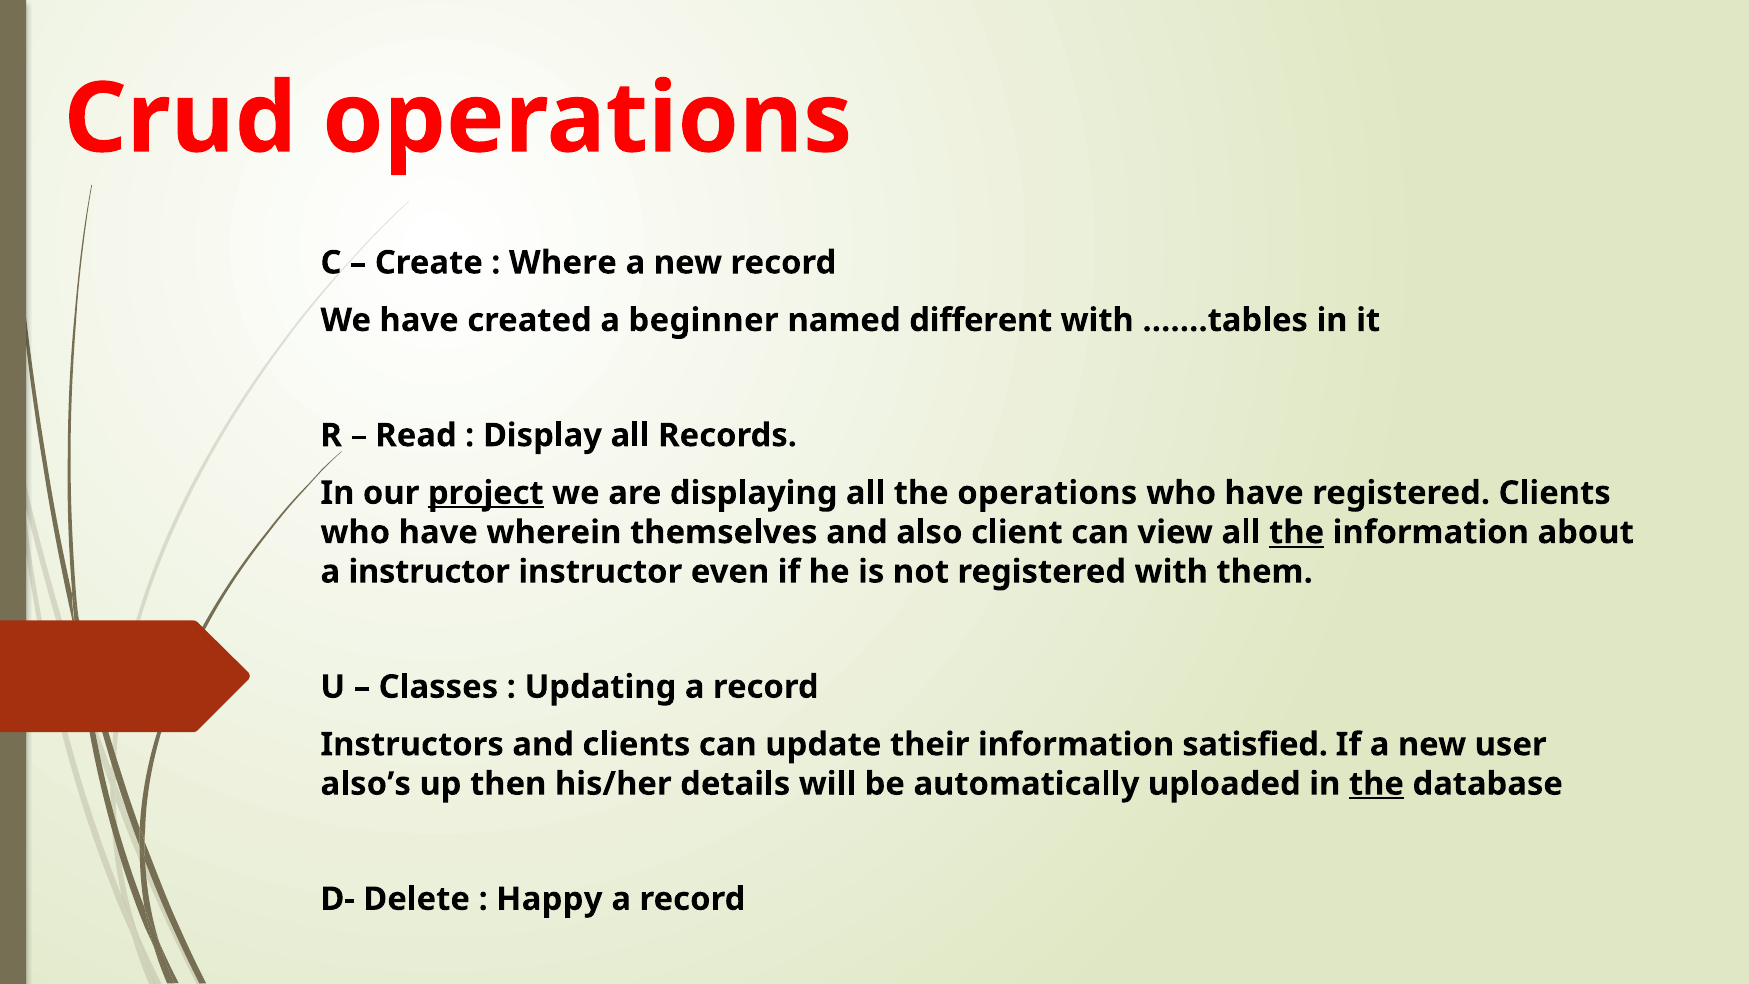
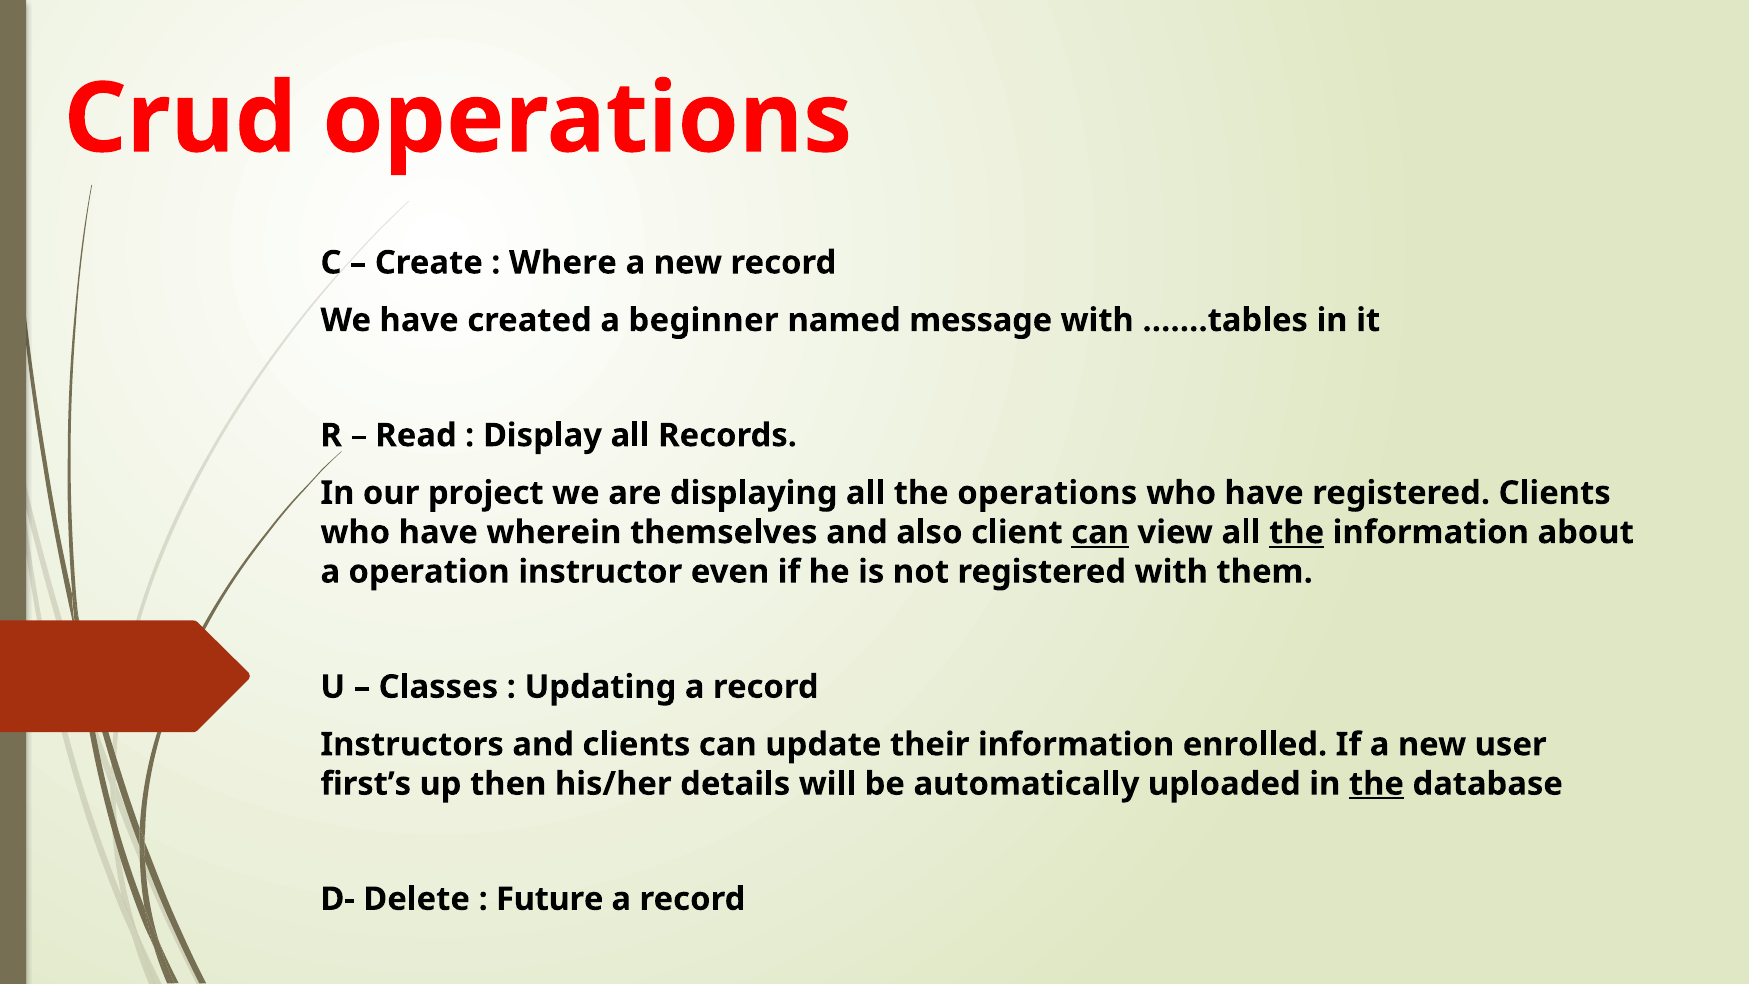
different: different -> message (981, 320)
project underline: present -> none (486, 493)
can underline: none -> present (1100, 532)
a instructor: instructor -> operation (429, 572)
satisfied: satisfied -> enrolled (1255, 744)
also’s: also’s -> first’s (366, 784)
Happy: Happy -> Future (550, 899)
